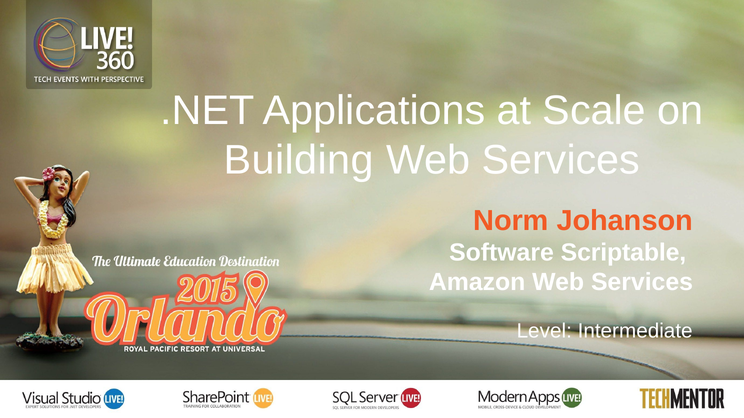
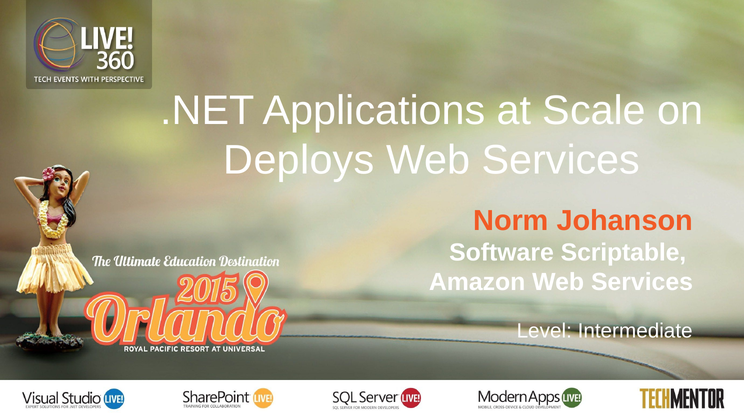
Building: Building -> Deploys (299, 160)
